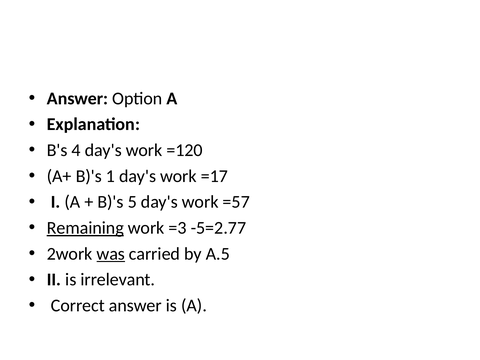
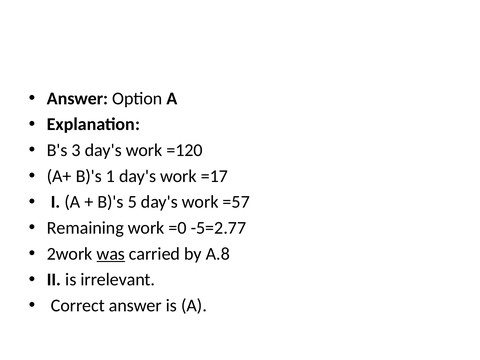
4: 4 -> 3 (76, 150)
Remaining underline: present -> none (85, 228)
=3: =3 -> =0 (178, 228)
A.5: A.5 -> A.8 (218, 254)
